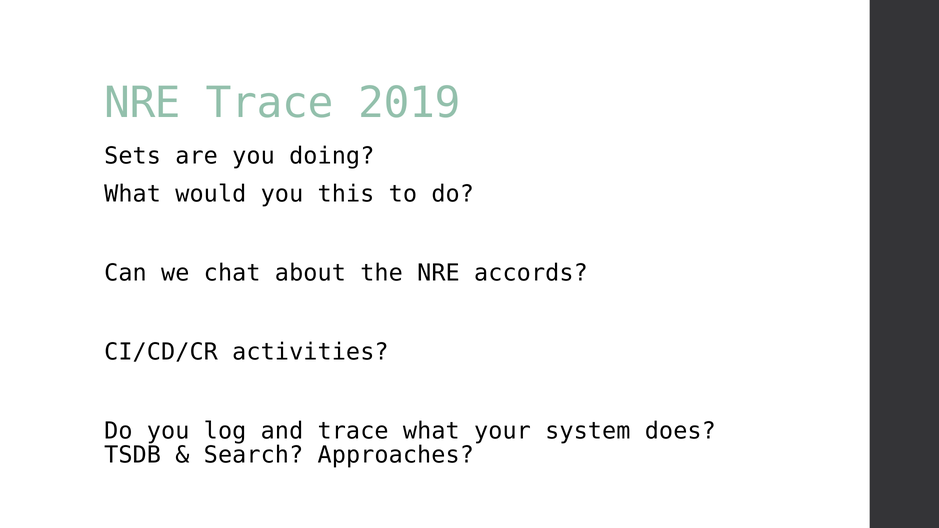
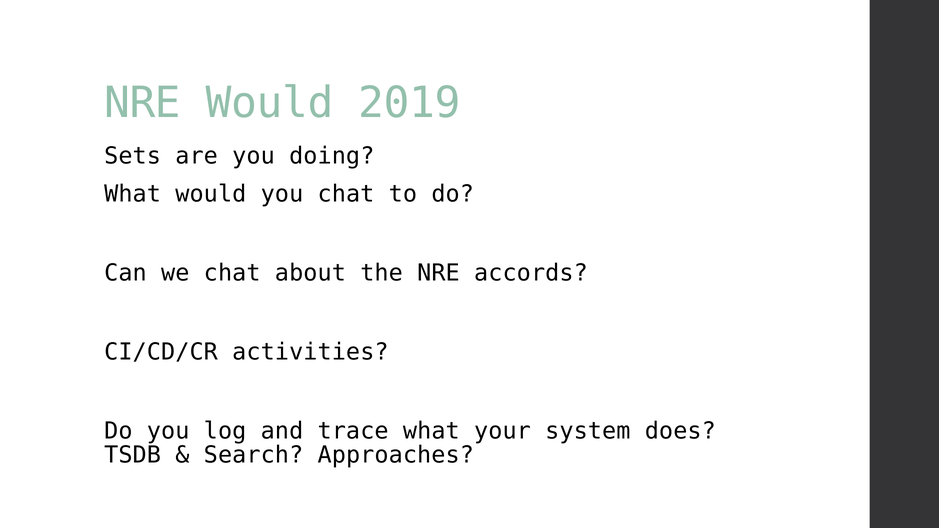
NRE Trace: Trace -> Would (270, 103)
you this: this -> chat (346, 194)
